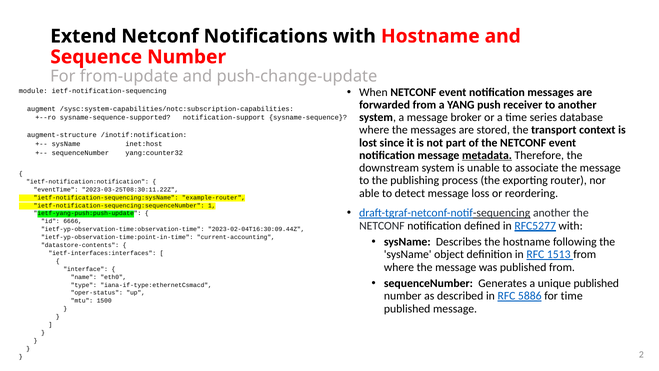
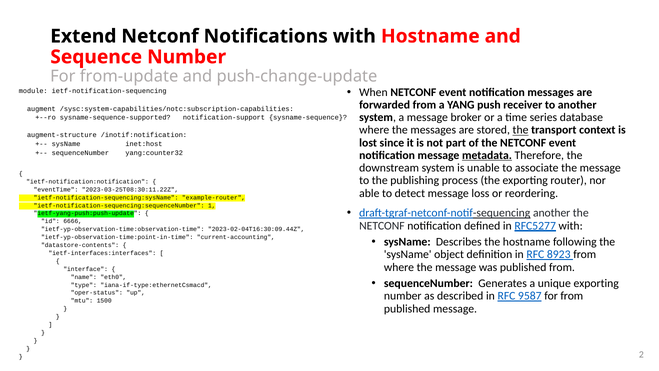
the underline: none -> present (521, 130)
1513: 1513 -> 8923 (559, 254)
unique published: published -> exporting (596, 283)
5886: 5886 -> 9587 (530, 296)
for time: time -> from (572, 296)
